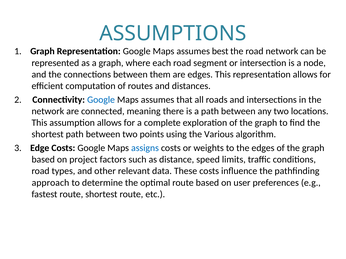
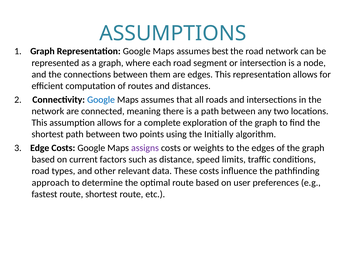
Various: Various -> Initially (219, 134)
assigns colour: blue -> purple (145, 148)
project: project -> current (83, 160)
